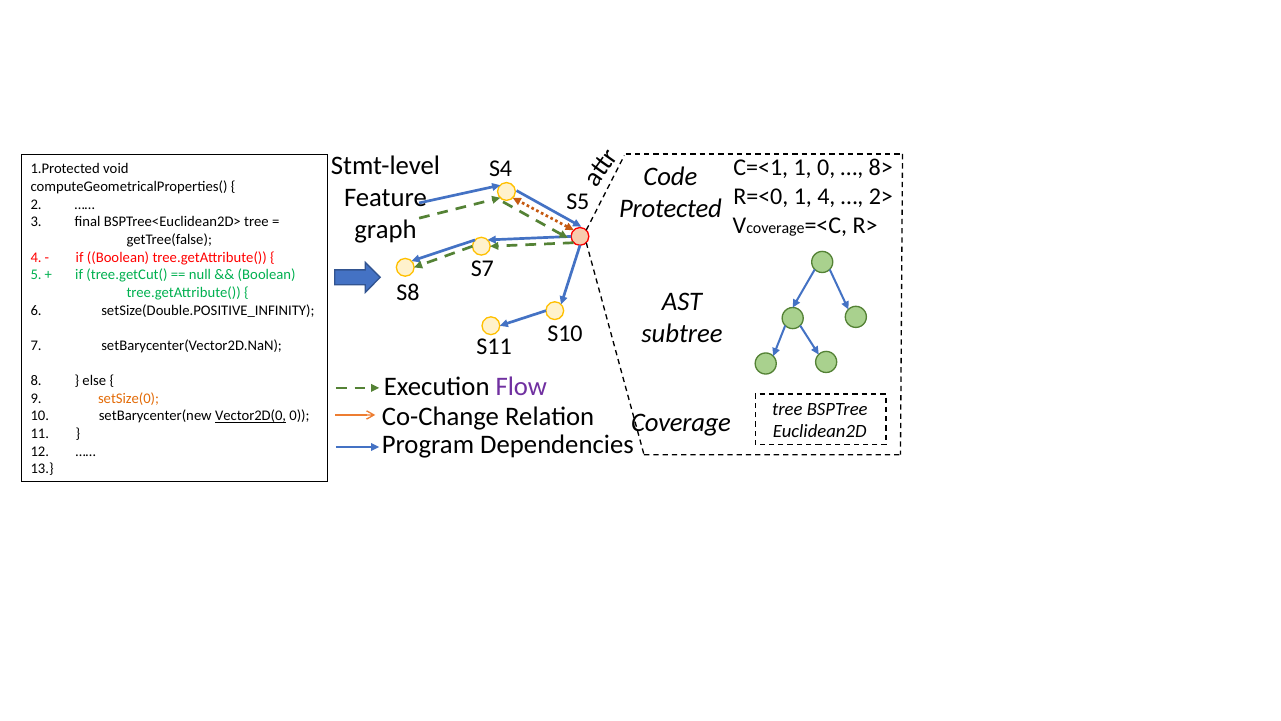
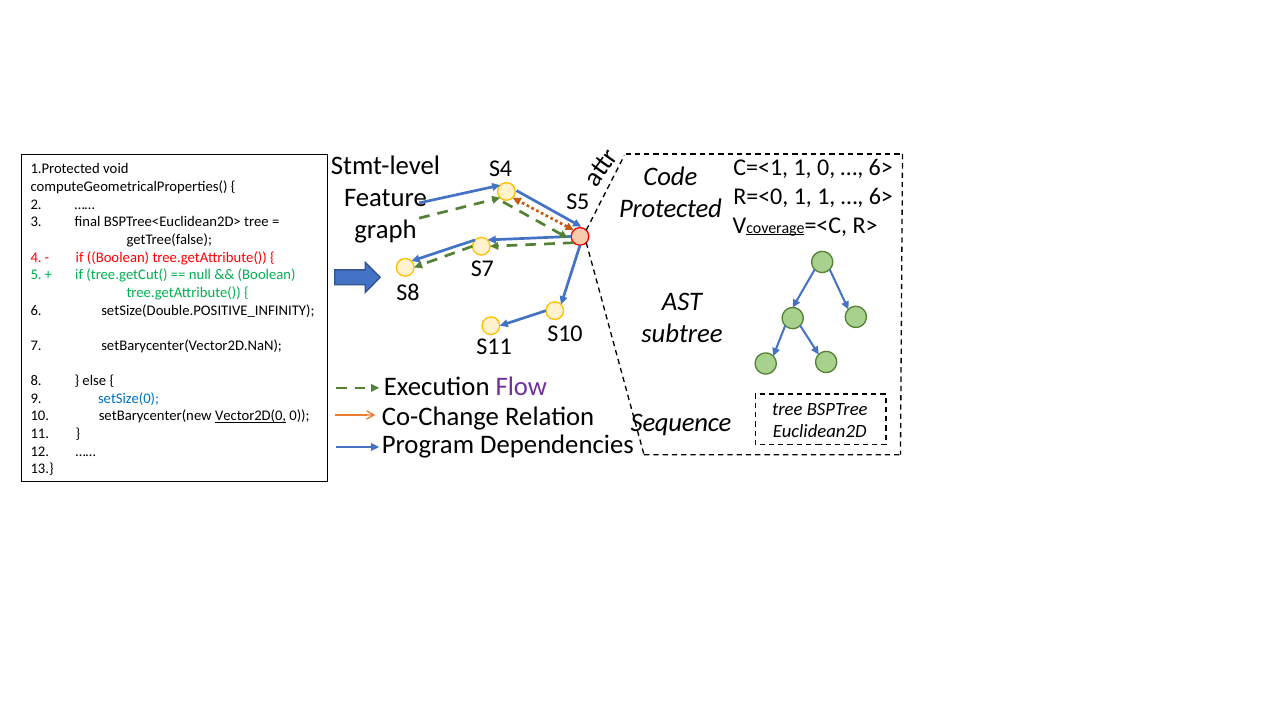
8>: 8> -> 6> (881, 168)
1 4: 4 -> 1 (826, 196)
2>: 2> -> 6> (881, 196)
coverage underline: none -> present (775, 228)
setSize(0 colour: orange -> blue (129, 398)
Coverage: Coverage -> Sequence (681, 423)
